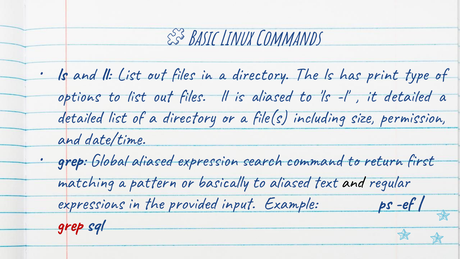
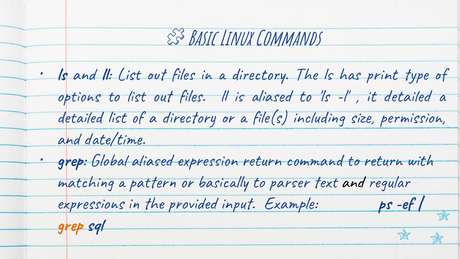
expression search: search -> return (261, 160)
first: first -> with (420, 160)
to aliased: aliased -> parser (289, 182)
grep colour: red -> orange (70, 225)
